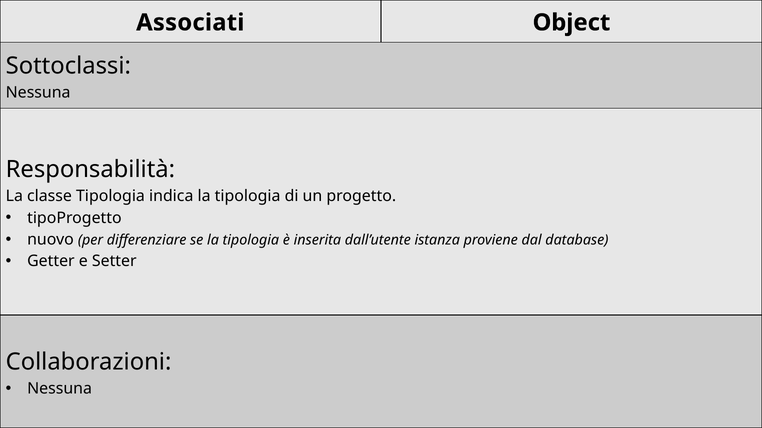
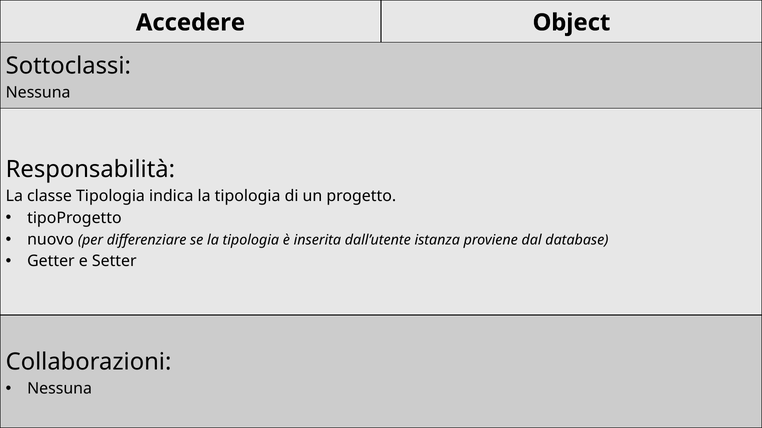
Associati: Associati -> Accedere (190, 23)
